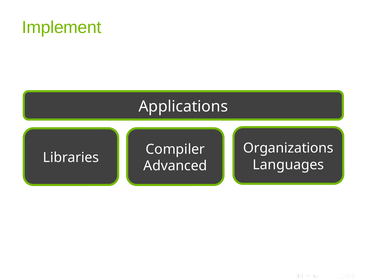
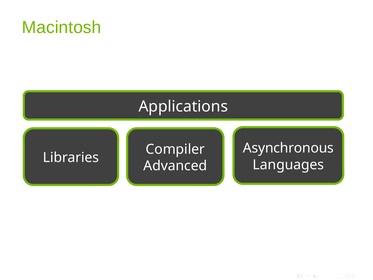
Implement: Implement -> Macintosh (62, 27)
Organizations: Organizations -> Asynchronous (288, 148)
